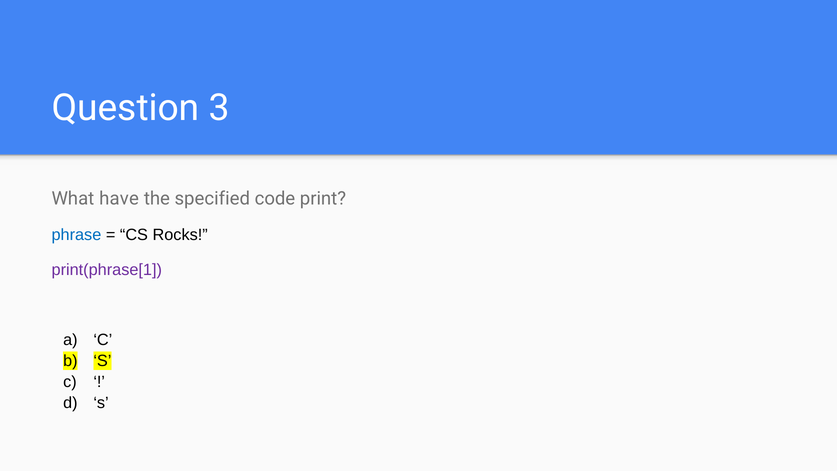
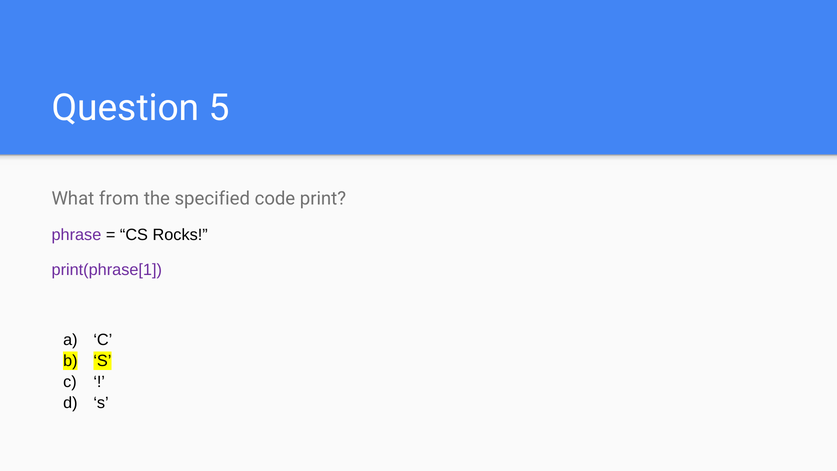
3: 3 -> 5 (219, 108)
have: have -> from (119, 198)
phrase colour: blue -> purple (76, 235)
